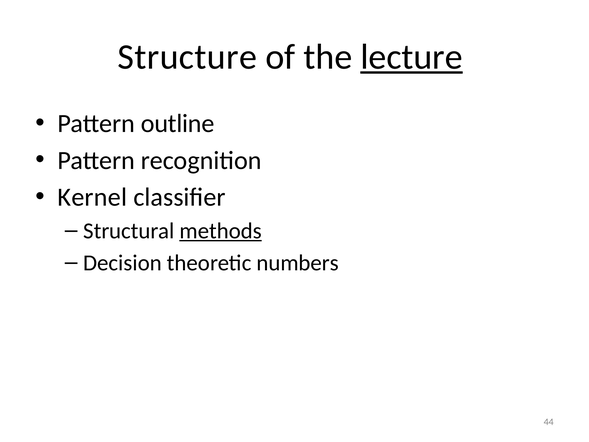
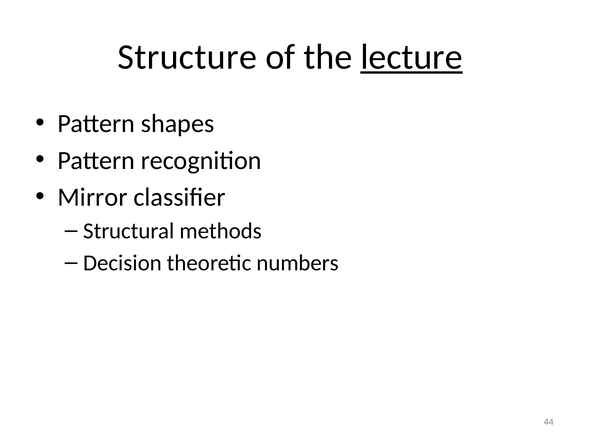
outline: outline -> shapes (178, 124)
Kernel: Kernel -> Mirror (92, 197)
methods underline: present -> none (221, 231)
